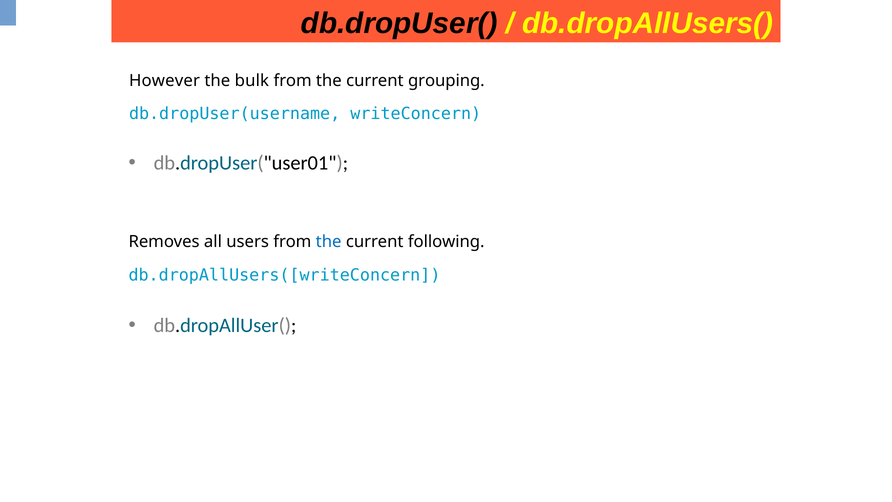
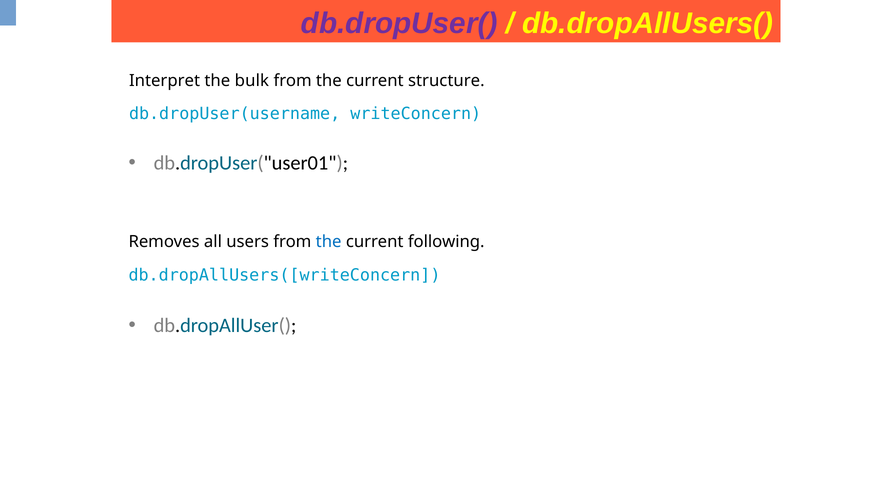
db.dropUser( colour: black -> purple (399, 23)
However: However -> Interpret (165, 81)
grouping: grouping -> structure (446, 81)
